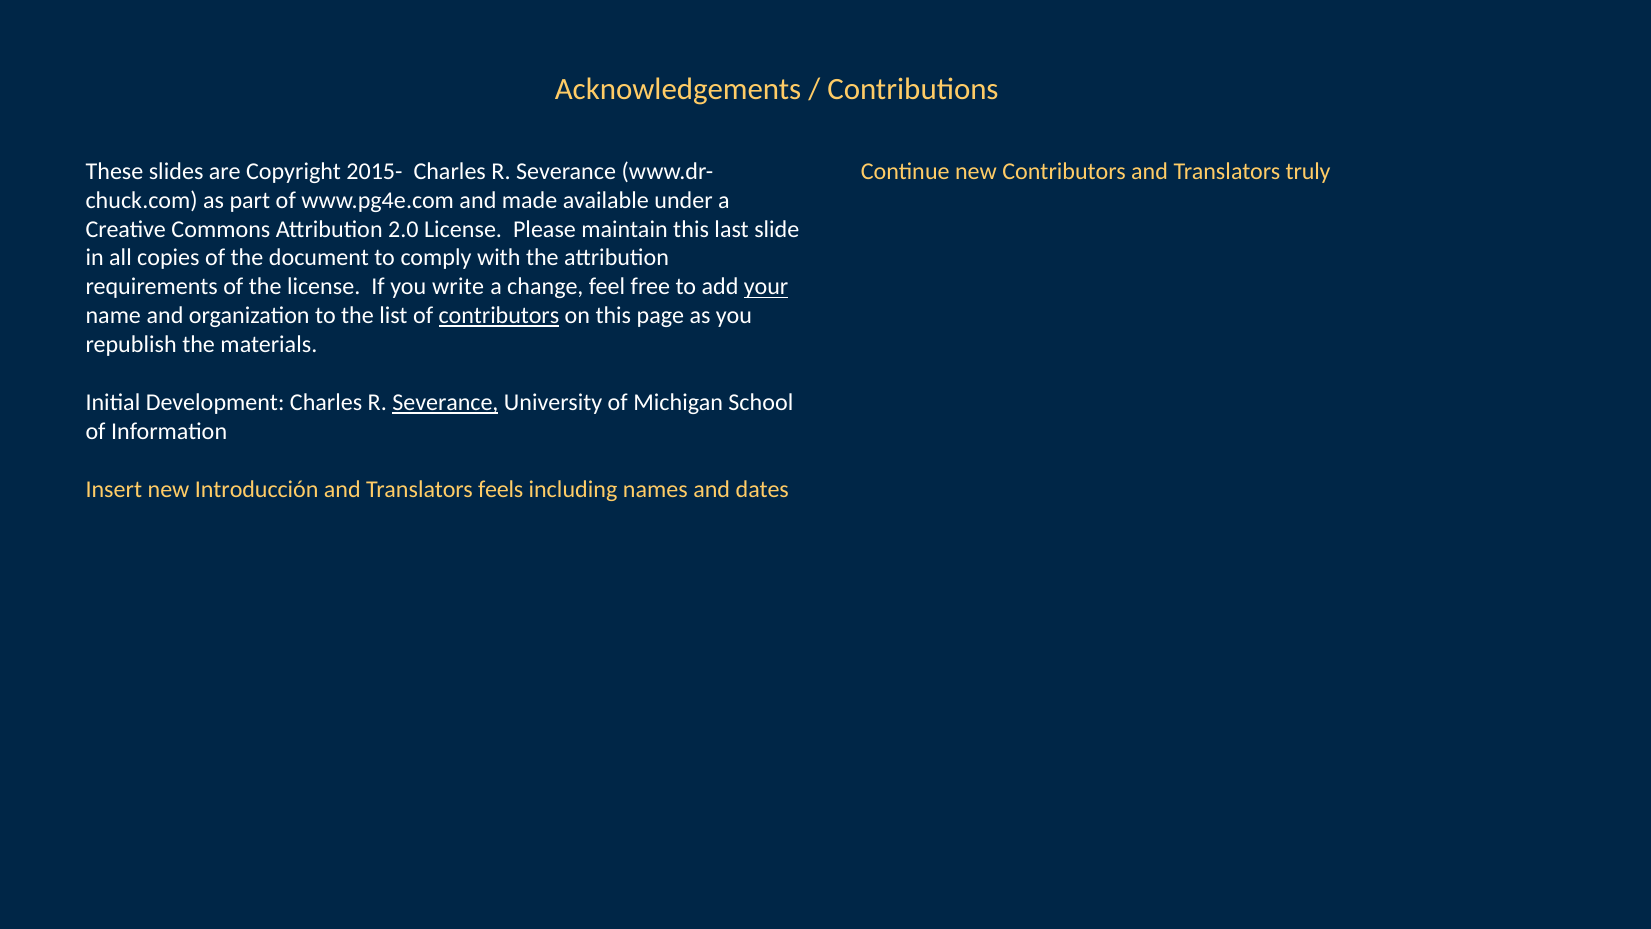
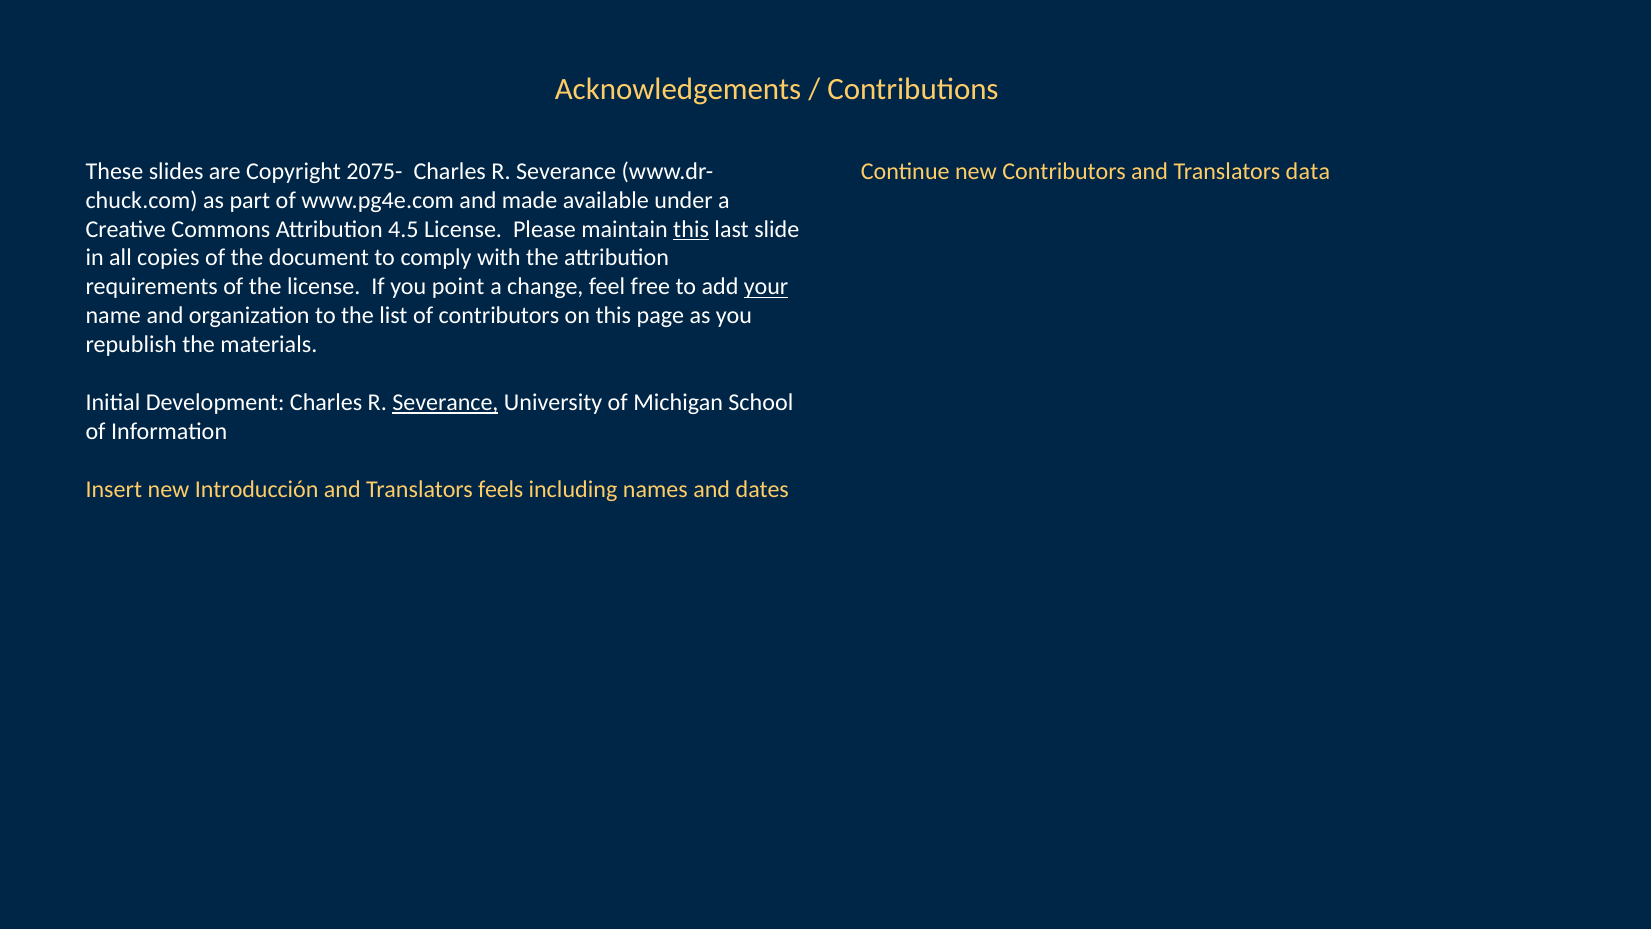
2015-: 2015- -> 2075- (374, 171)
truly: truly -> data (1308, 171)
2.0: 2.0 -> 4.5 (403, 229)
this underline: none -> present (691, 229)
write: write -> point (458, 287)
contributors underline: present -> none (499, 316)
